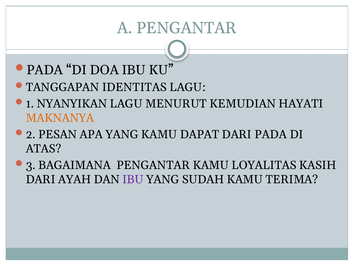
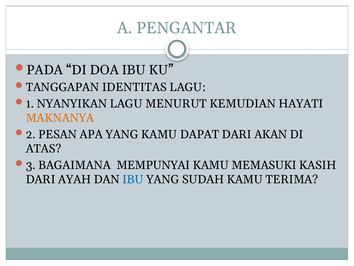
DARI PADA: PADA -> AKAN (271, 134)
BAGAIMANA PENGANTAR: PENGANTAR -> MEMPUNYAI (153, 165)
LOYALITAS: LOYALITAS -> MEMASUKI (264, 165)
IBU colour: purple -> blue (133, 179)
